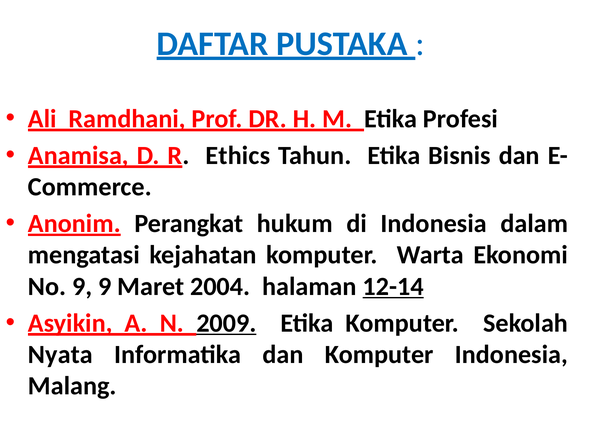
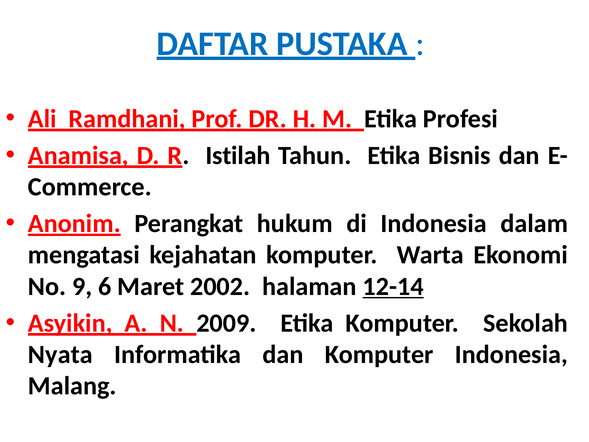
Ethics: Ethics -> Istilah (238, 155)
9 9: 9 -> 6 (105, 286)
2004: 2004 -> 2002 (220, 286)
2009 underline: present -> none (226, 323)
